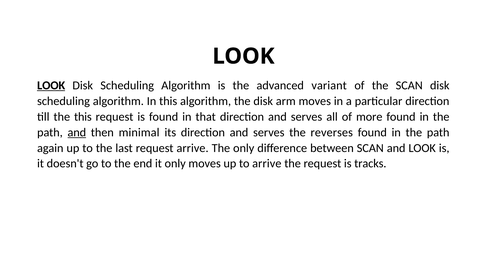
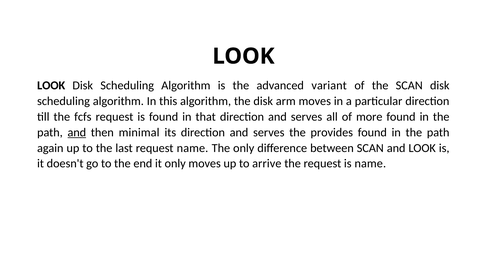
LOOK underline: present -> none (51, 85)
the this: this -> fcfs (83, 117)
reverses: reverses -> provides (332, 132)
request arrive: arrive -> name (193, 148)
is tracks: tracks -> name (370, 164)
